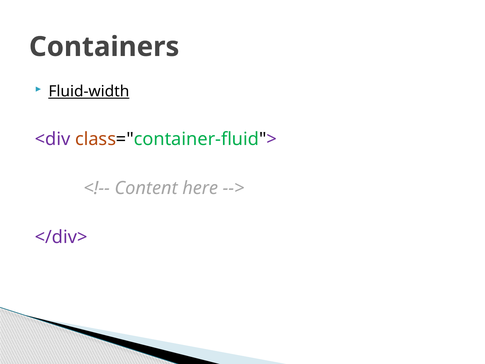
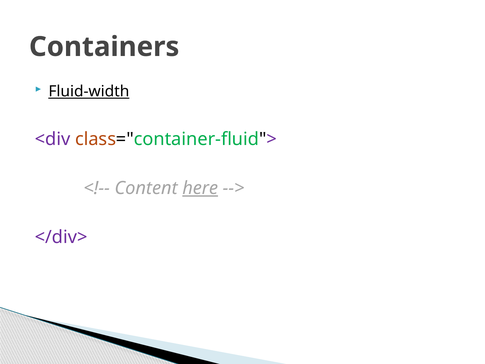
here underline: none -> present (200, 188)
